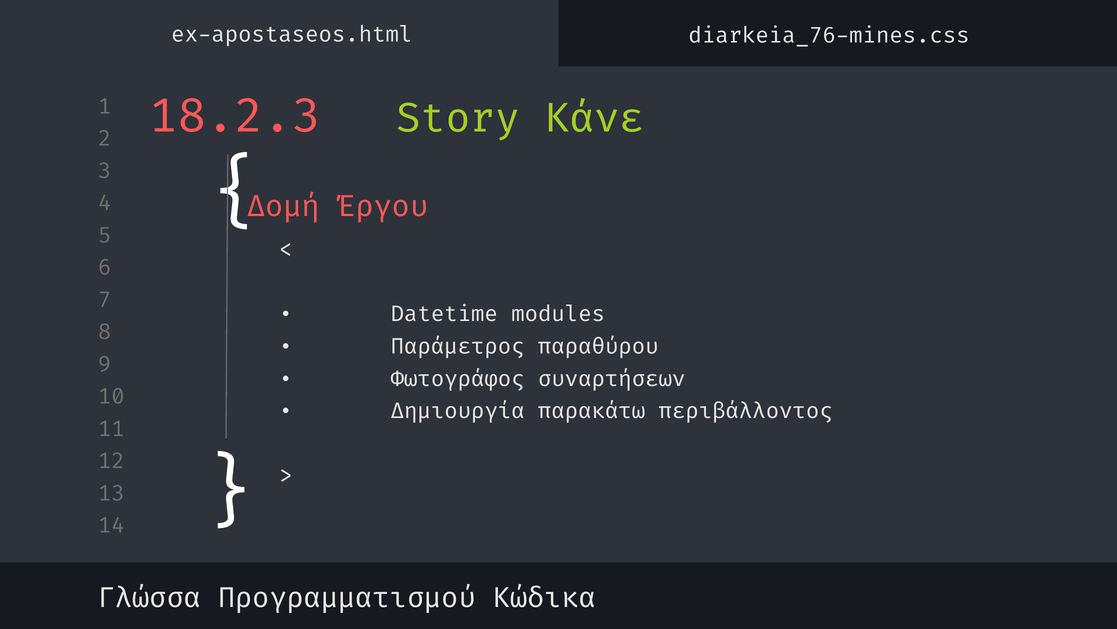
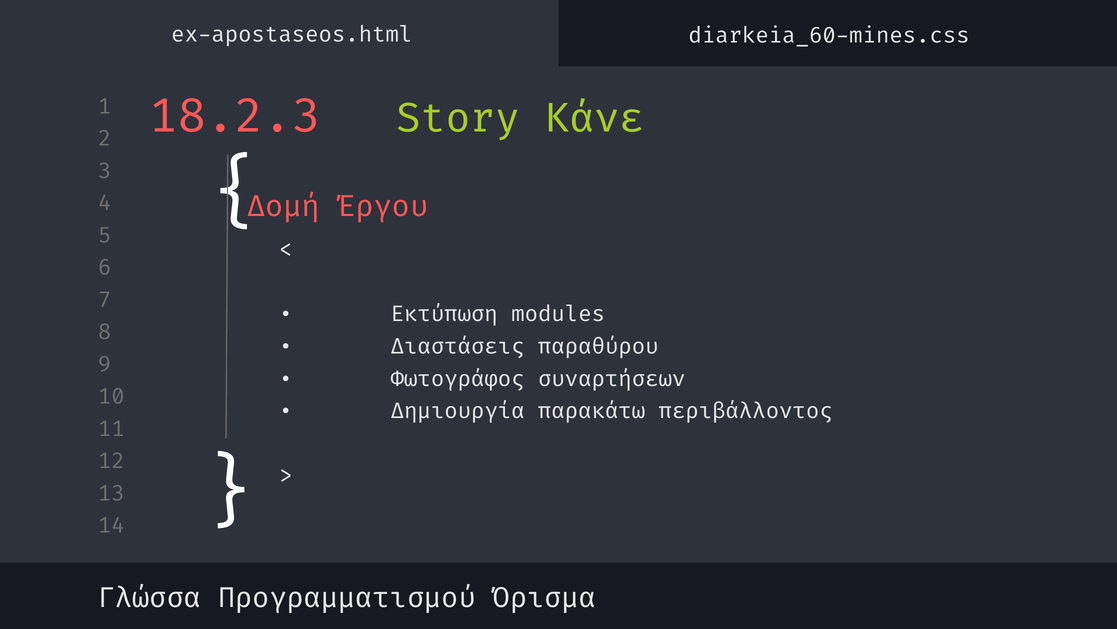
diarkeia_76-mines.css: diarkeia_76-mines.css -> diarkeia_60-mines.css (829, 35)
Datetime: Datetime -> Εκτύπωση (444, 314)
Παράμετρος: Παράμετρος -> Διαστάσεις (458, 346)
Κώδικα: Κώδικα -> Όρισμα (544, 597)
